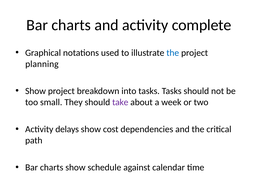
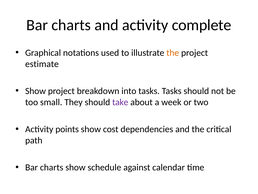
the colour: blue -> orange (173, 53)
planning: planning -> estimate (42, 64)
delays: delays -> points (67, 129)
